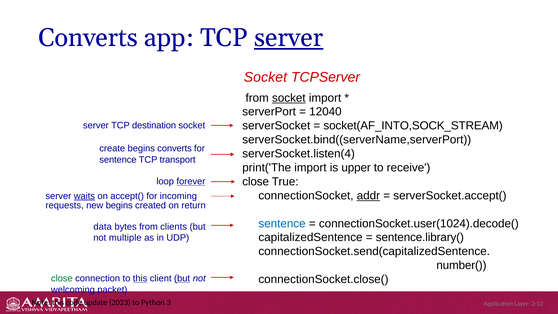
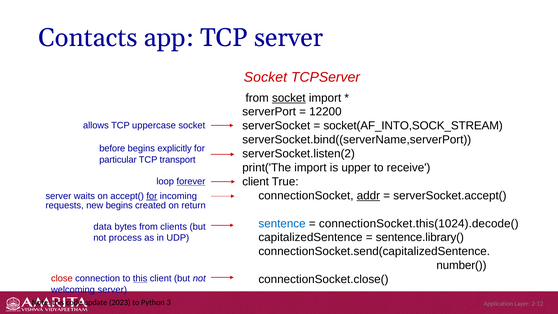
Converts: Converts -> Contacts (88, 38)
server underline: present -> none (289, 38)
12040: 12040 -> 12200 (325, 112)
server: server -> allows (96, 125)
destination: destination -> uppercase (154, 125)
create: create -> before (112, 148)
begins converts: converts -> explicitly (175, 148)
serverSocket.listen(4: serverSocket.listen(4 -> serverSocket.listen(2 (299, 154)
sentence: sentence -> particular (118, 160)
close: close -> client (256, 182)
waits underline: present -> none (84, 196)
for underline: none -> present (152, 196)
connectionSocket.user(1024).decode(: connectionSocket.user(1024).decode( -> connectionSocket.this(1024).decode( (419, 223)
multiple: multiple -> process (125, 238)
close colour: green -> red (62, 278)
but underline: present -> none (182, 278)
welcoming packet: packet -> server (112, 290)
